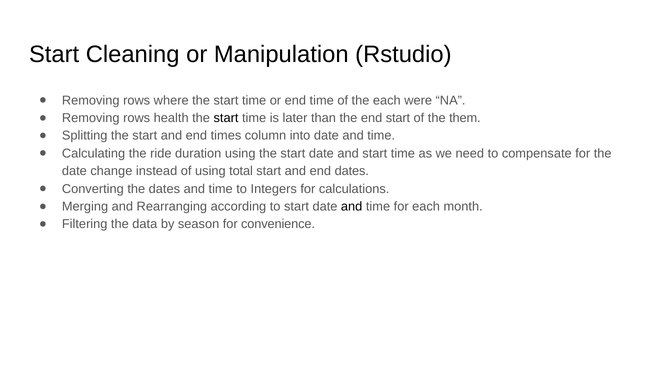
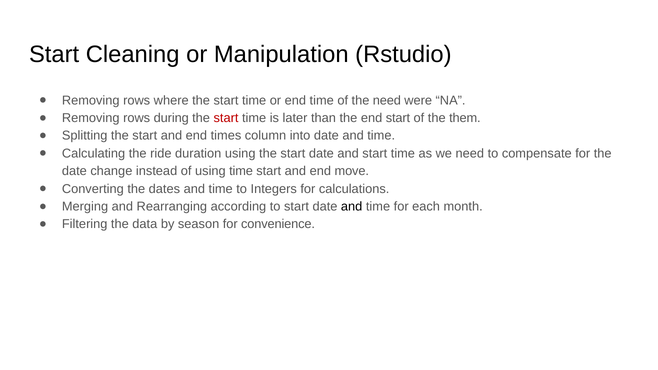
the each: each -> need (387, 100)
health: health -> during (171, 118)
start colour: black -> red (226, 118)
using total: total -> time (241, 171)
end dates: dates -> move (352, 171)
